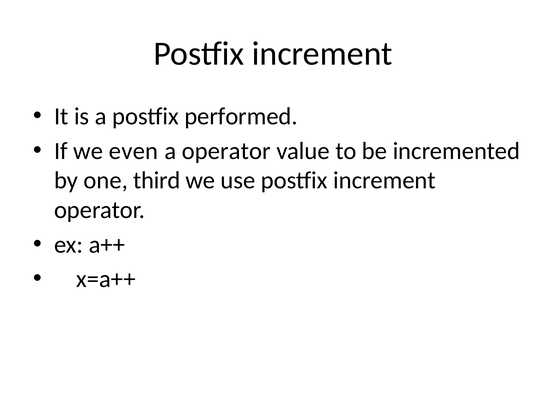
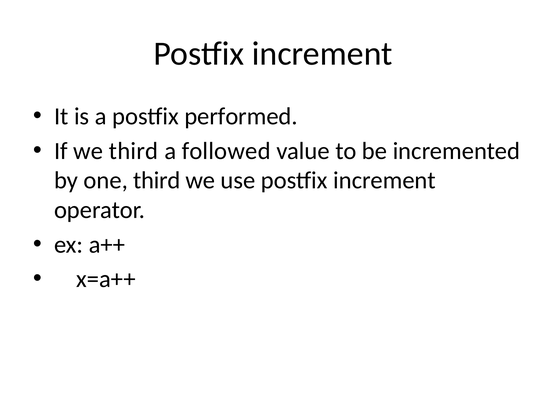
we even: even -> third (134, 151)
a operator: operator -> followed (226, 151)
